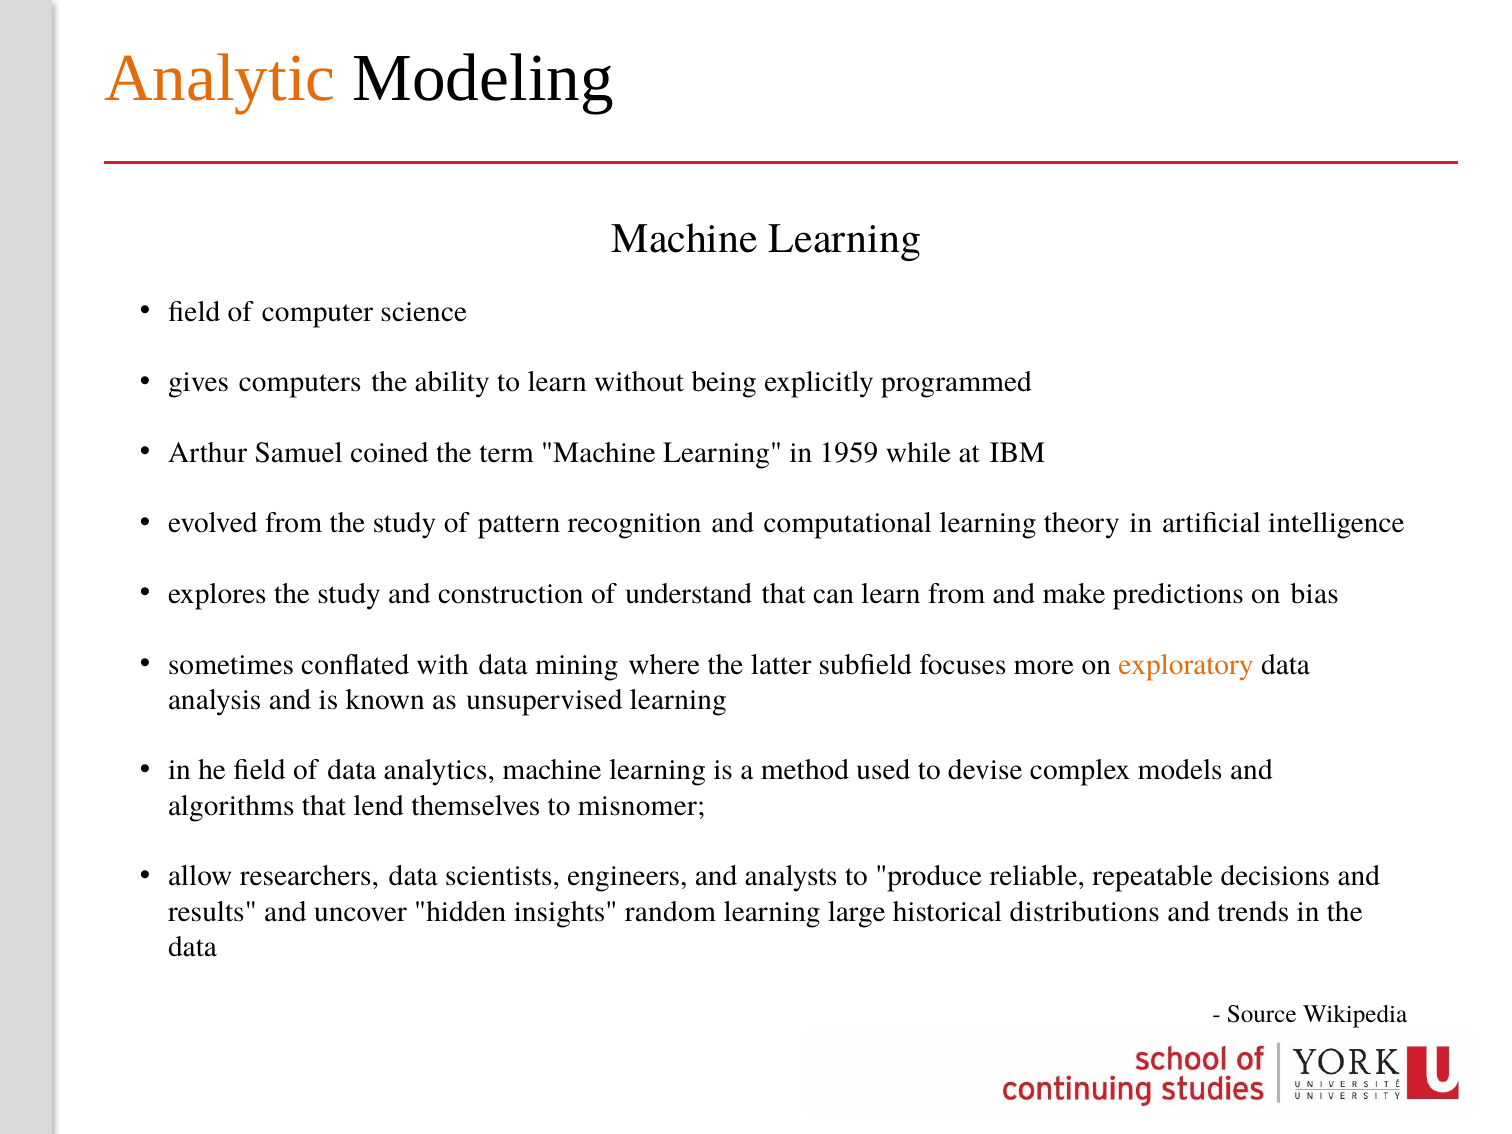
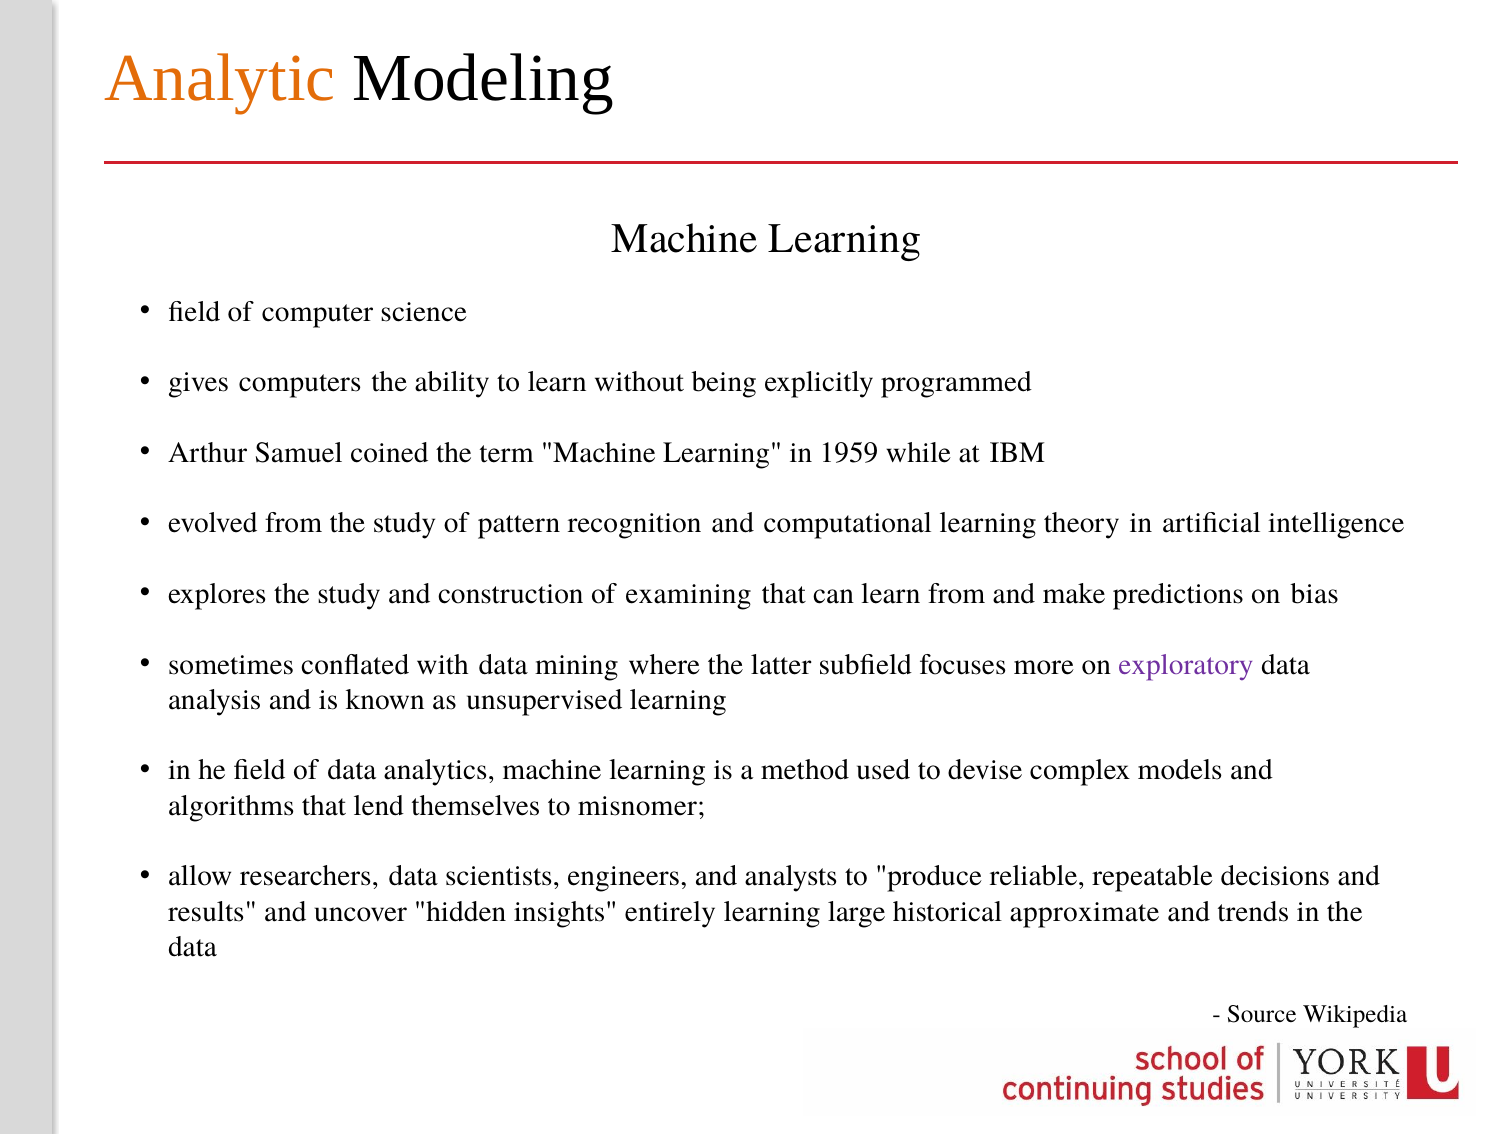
understand: understand -> examining (688, 594)
exploratory colour: orange -> purple (1186, 664)
random: random -> entirely (670, 911)
distributions: distributions -> approximate (1085, 911)
